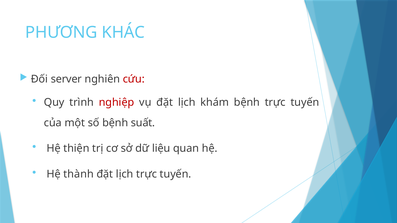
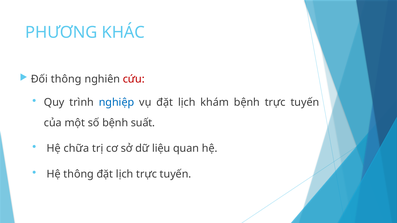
Đối server: server -> thông (66, 79)
nghiệp colour: red -> blue (117, 102)
thiện: thiện -> chữa (76, 149)
Hệ thành: thành -> thông (79, 174)
